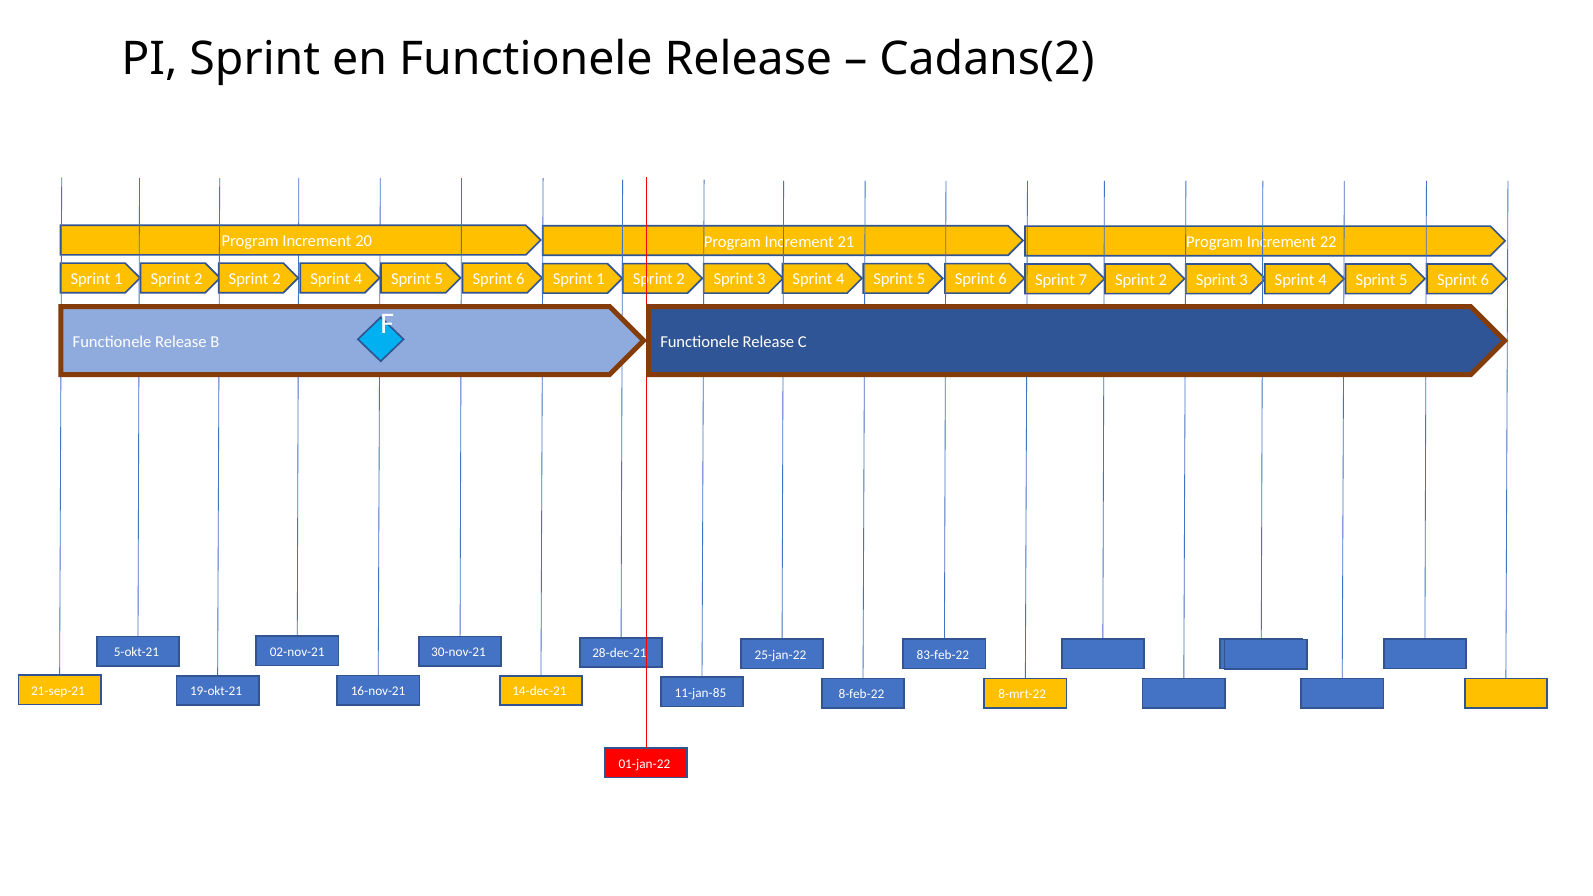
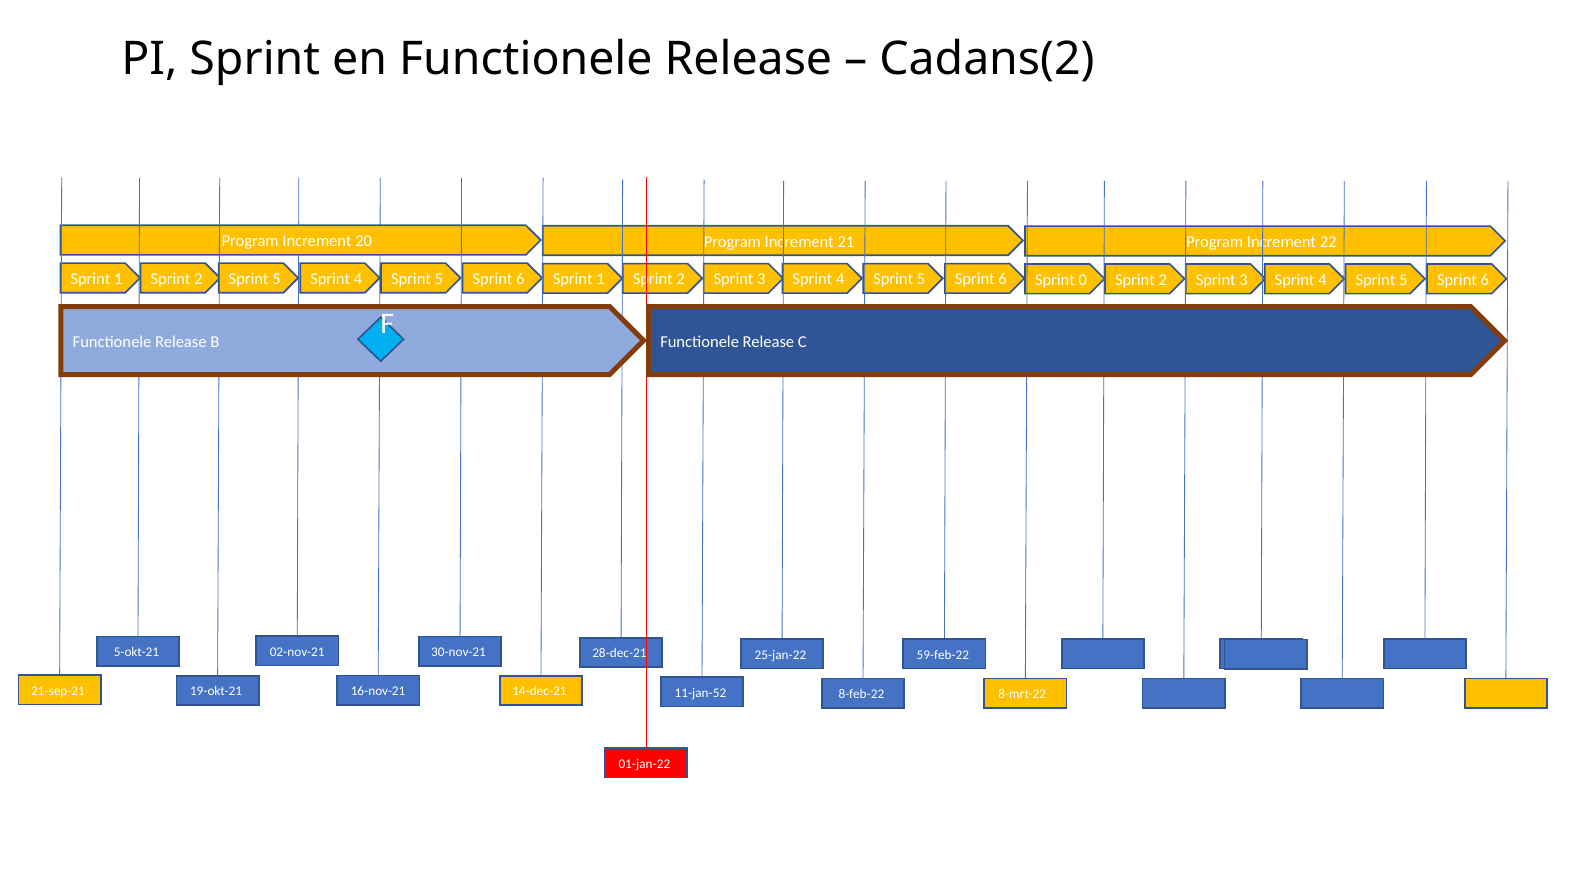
2 Sprint 2: 2 -> 5 (277, 279)
7: 7 -> 0 (1083, 280)
83-feb-22: 83-feb-22 -> 59-feb-22 (943, 655)
11-jan-85: 11-jan-85 -> 11-jan-52 (700, 693)
